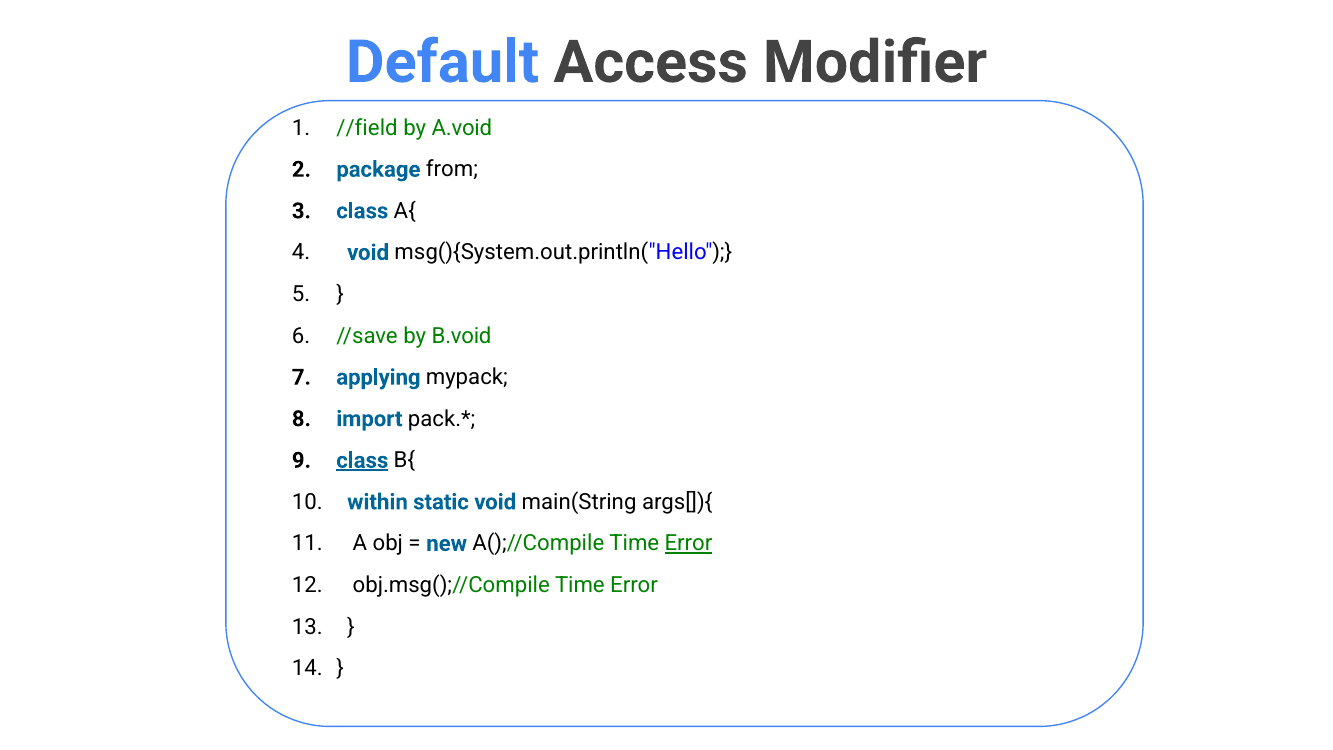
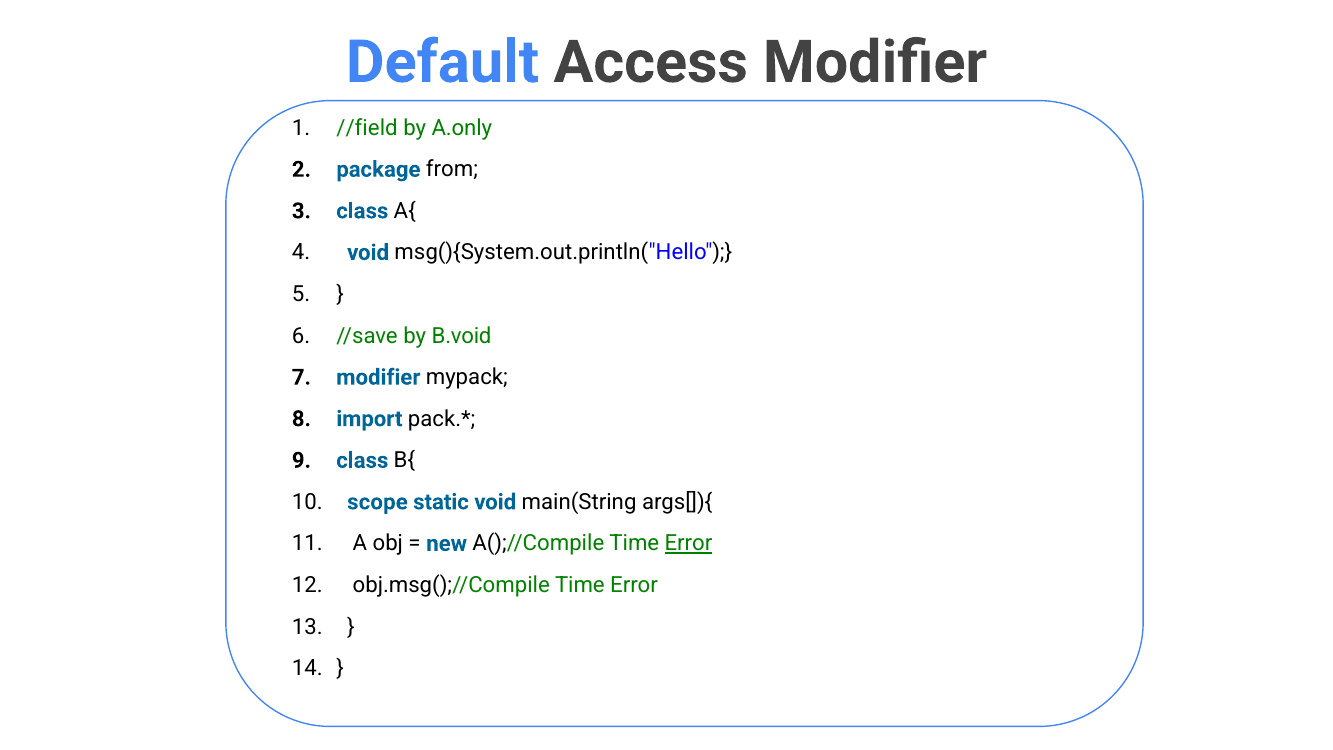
A.void: A.void -> A.only (462, 128)
applying: applying -> modifier (378, 377)
class underline: present -> none (362, 460)
within: within -> scope (377, 502)
